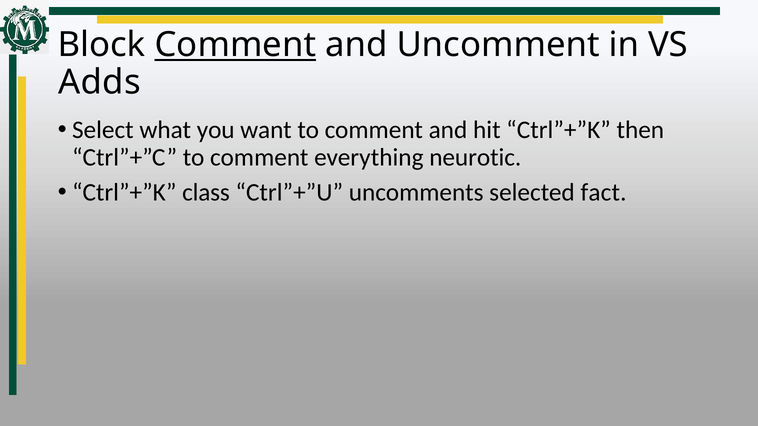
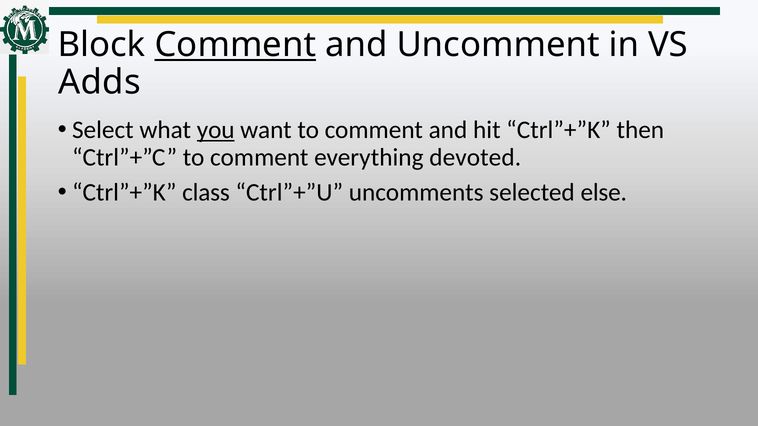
you underline: none -> present (216, 130)
neurotic: neurotic -> devoted (475, 157)
fact: fact -> else (604, 193)
